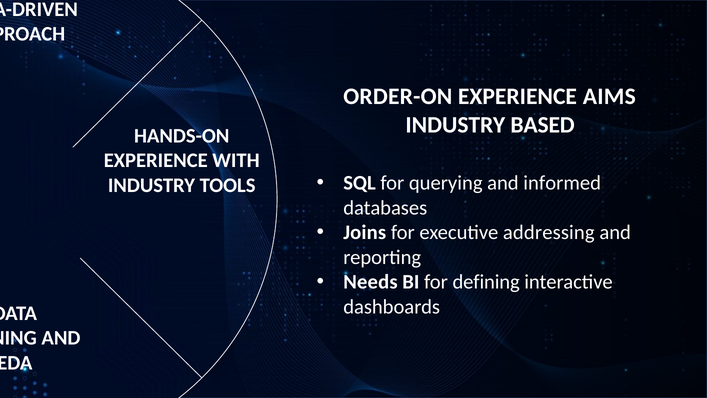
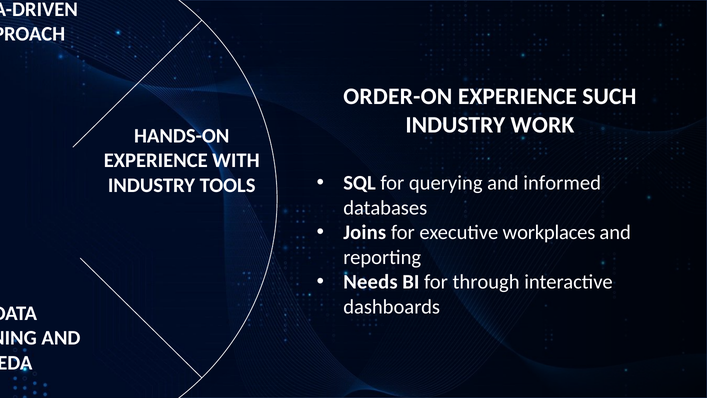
AIMS: AIMS -> SUCH (609, 96)
BASED: BASED -> WORK (542, 125)
addressing: addressing -> workplaces (549, 232)
defining: defining -> through (486, 282)
